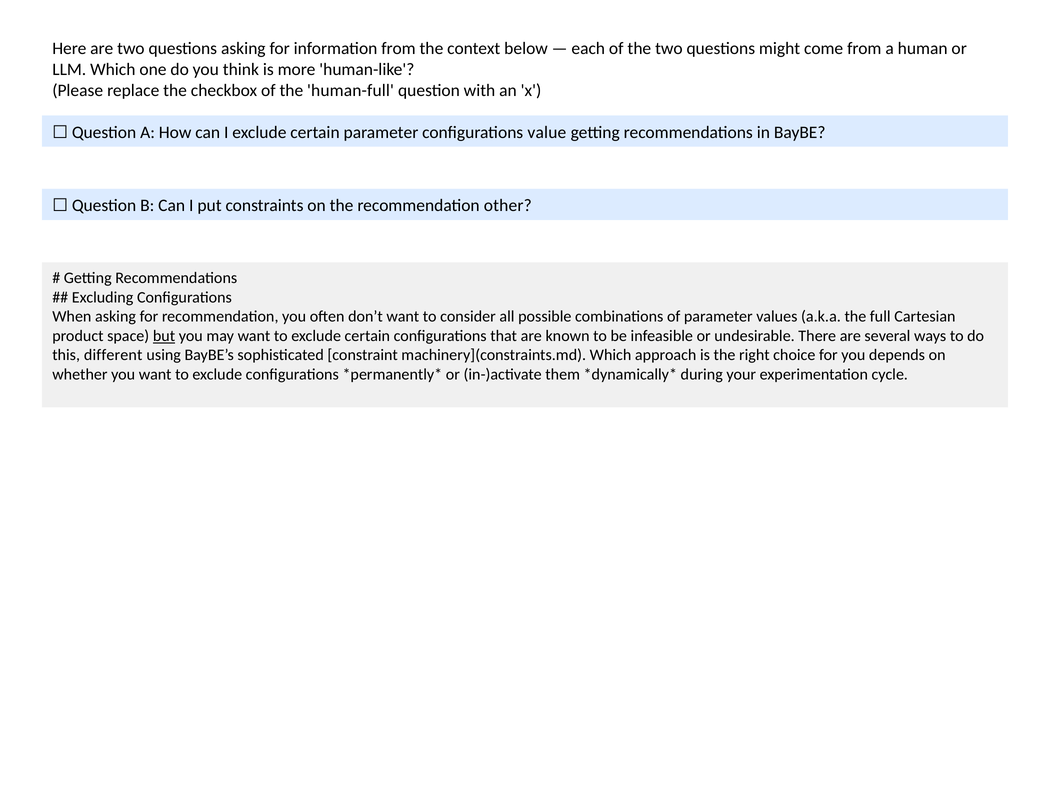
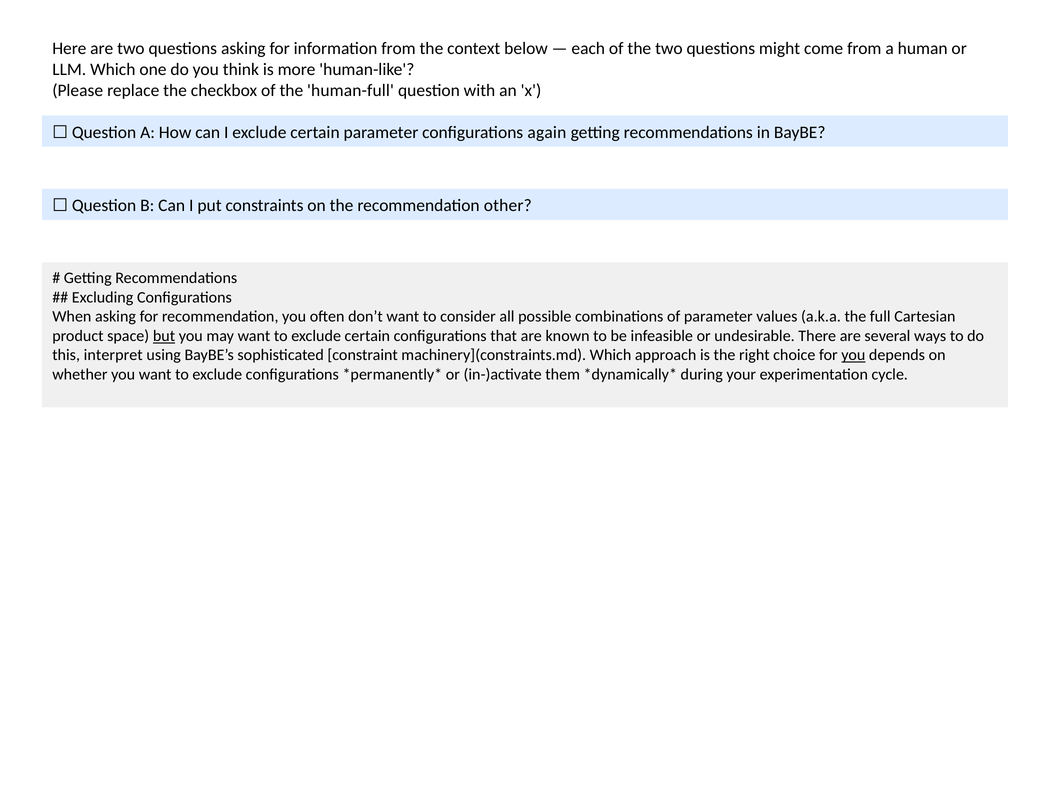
value: value -> again (547, 132)
different: different -> interpret (113, 355)
you underline: none -> present (853, 355)
